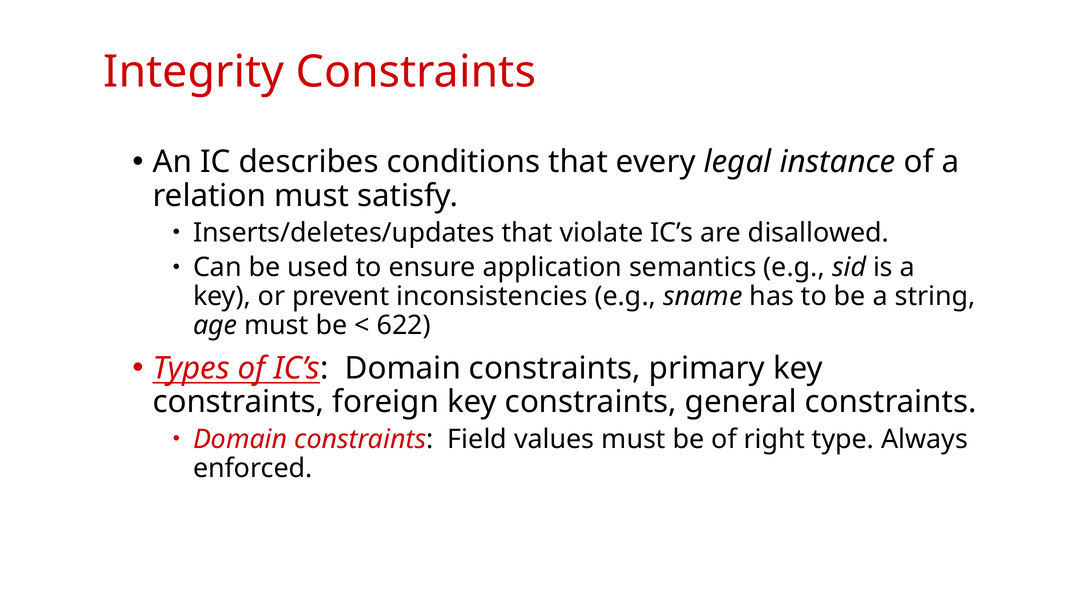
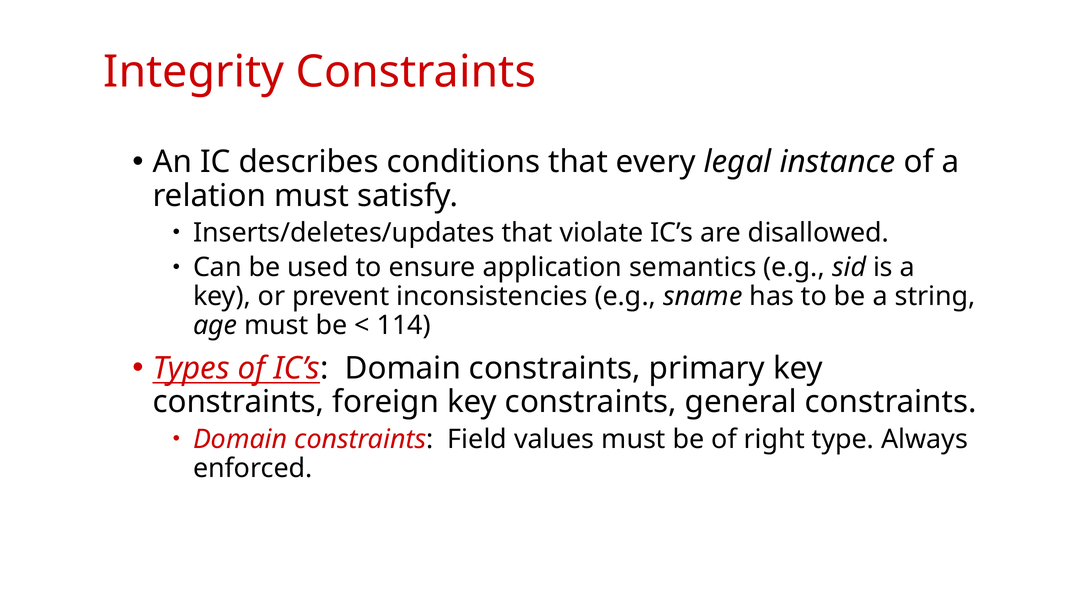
622: 622 -> 114 (404, 326)
